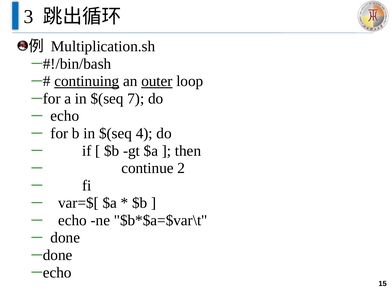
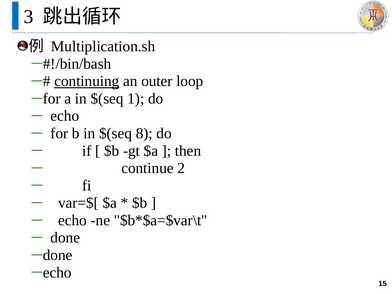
outer underline: present -> none (157, 81)
7: 7 -> 1 (136, 99)
4: 4 -> 8 (144, 133)
